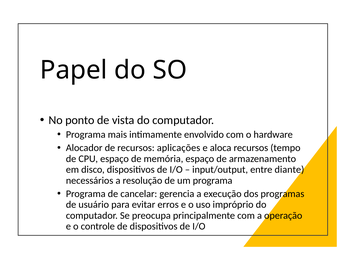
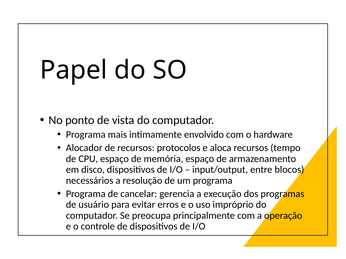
aplicações: aplicações -> protocolos (179, 148)
diante: diante -> blocos (289, 170)
